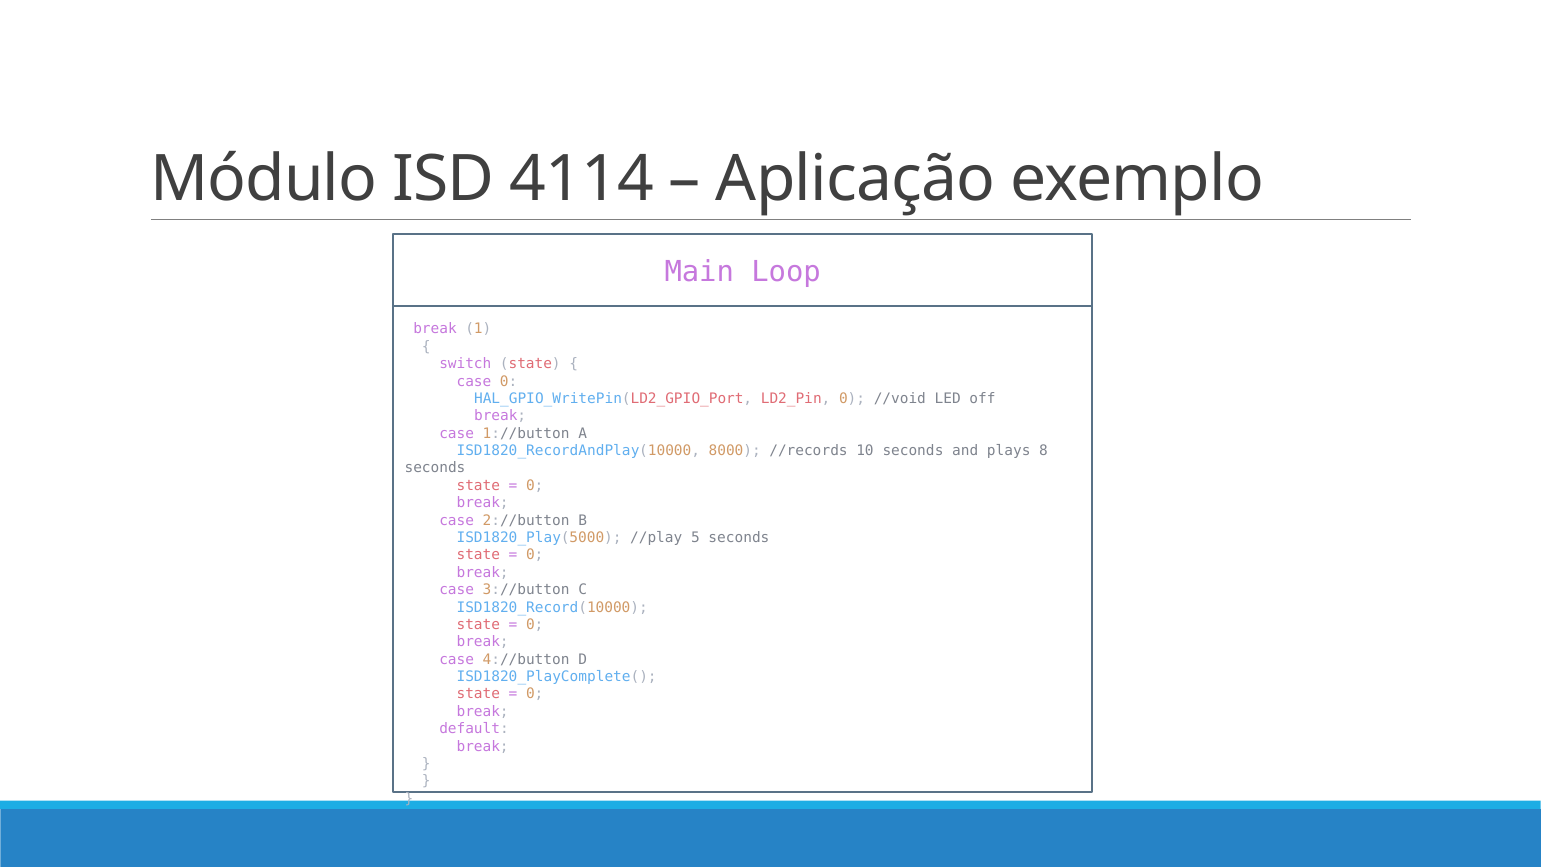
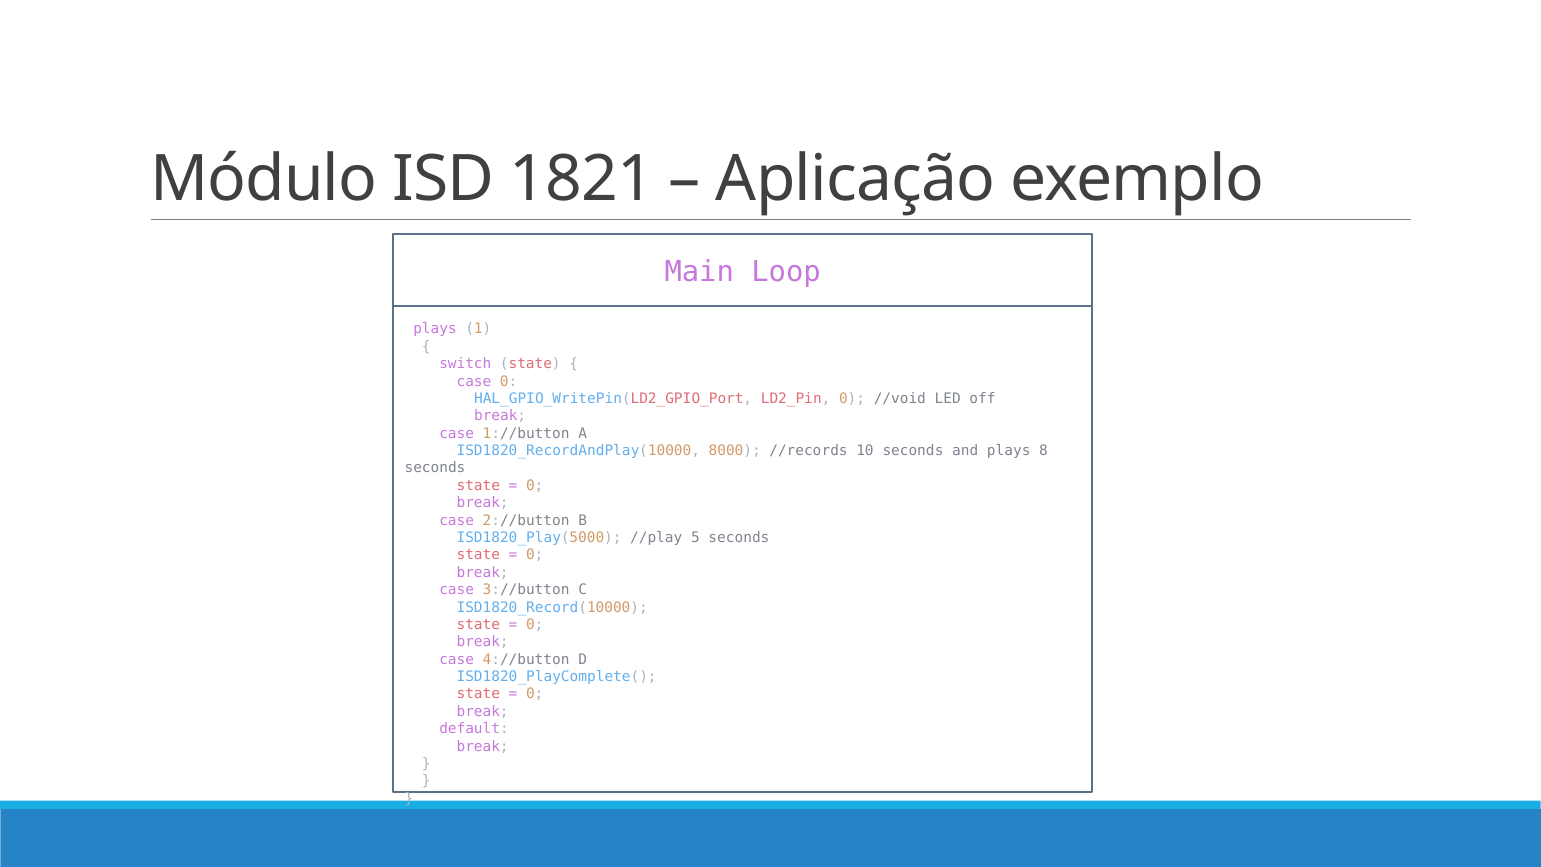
4114: 4114 -> 1821 (582, 180)
break: break -> plays (435, 329)
